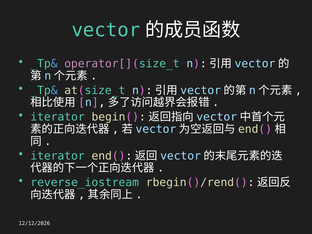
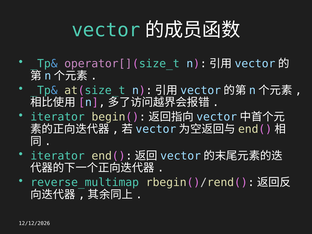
reverse_iostream: reverse_iostream -> reverse_multimap (85, 182)
